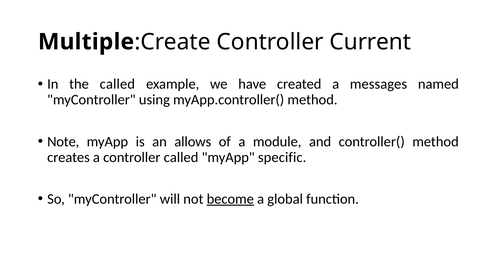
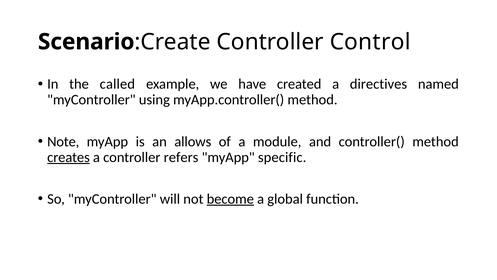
Multiple: Multiple -> Scenario (86, 42)
Current: Current -> Control (370, 42)
messages: messages -> directives (379, 84)
creates underline: none -> present (69, 157)
controller called: called -> refers (181, 157)
